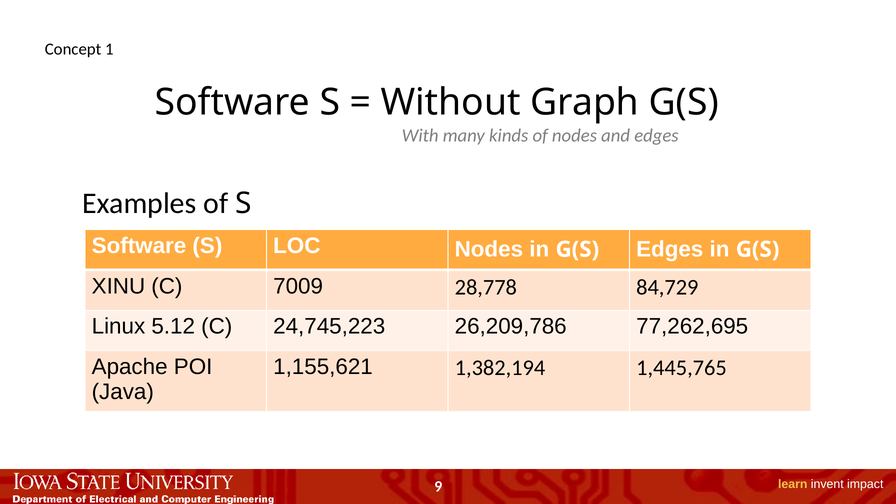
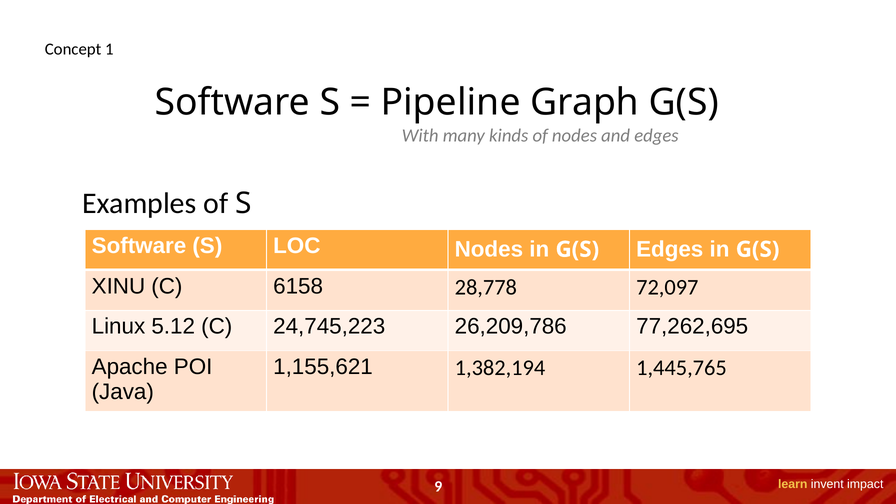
Without: Without -> Pipeline (451, 103)
7009: 7009 -> 6158 (298, 286)
84,729: 84,729 -> 72,097 (667, 287)
